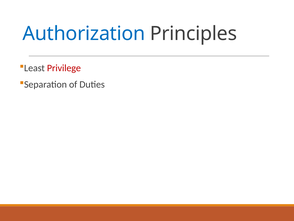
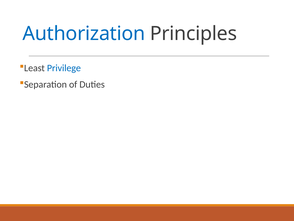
Privilege colour: red -> blue (64, 68)
